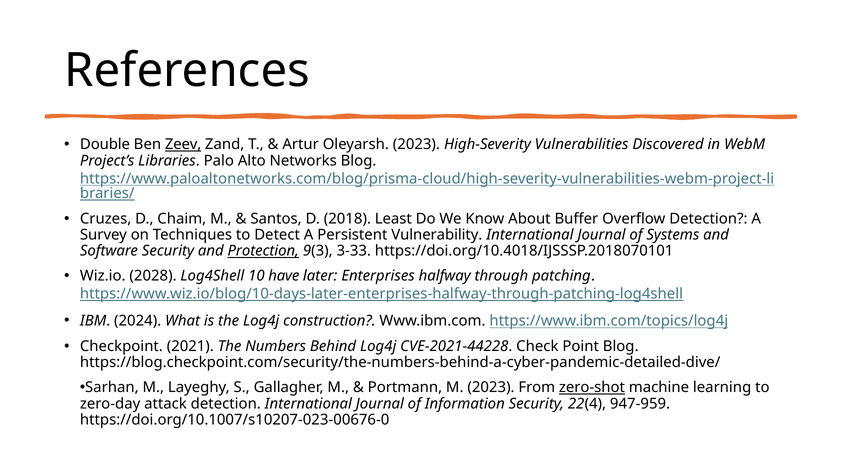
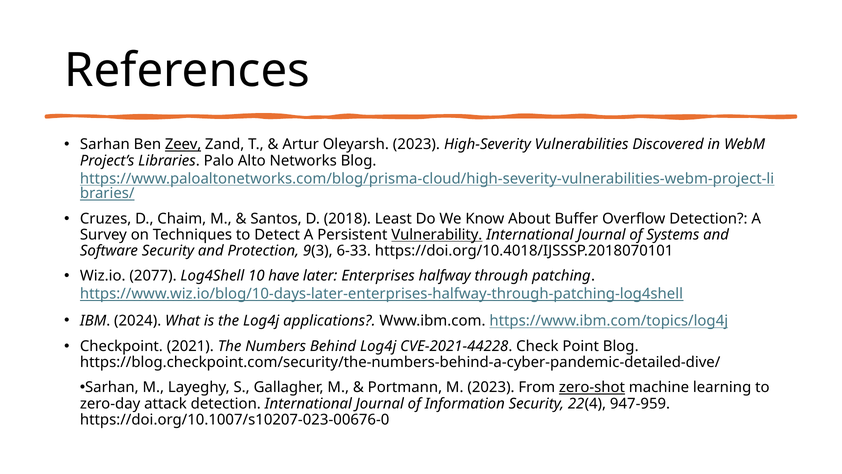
Double: Double -> Sarhan (105, 144)
Vulnerability underline: none -> present (437, 235)
Protection underline: present -> none (263, 251)
3-33: 3-33 -> 6-33 (354, 251)
2028: 2028 -> 2077 (153, 276)
construction: construction -> applications (329, 321)
